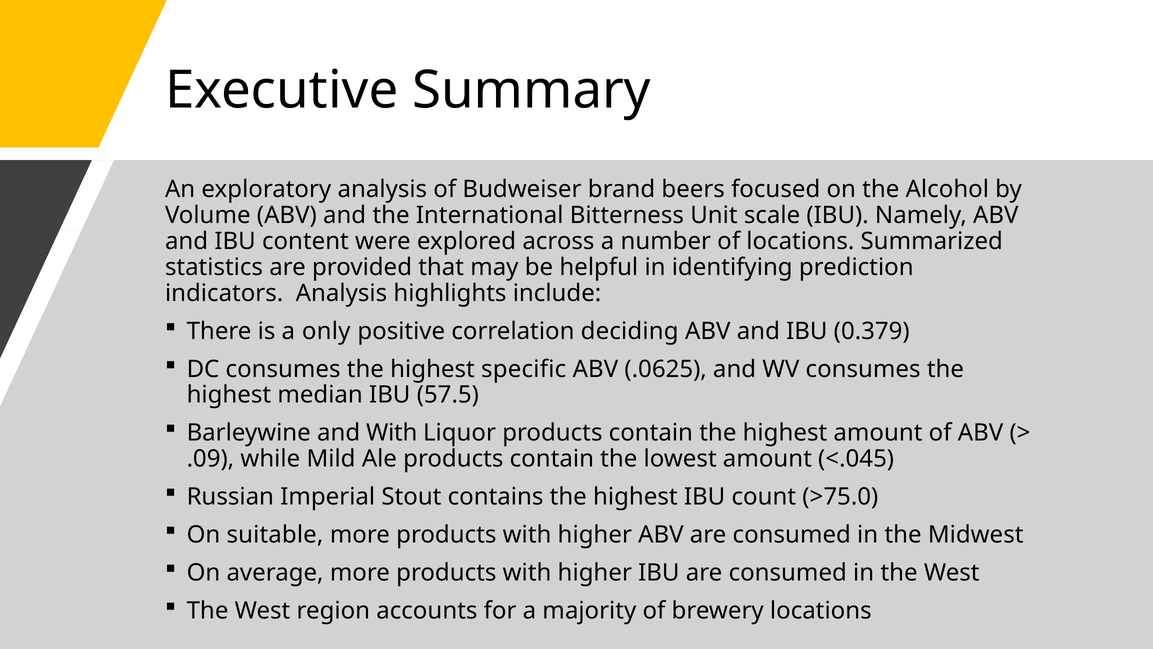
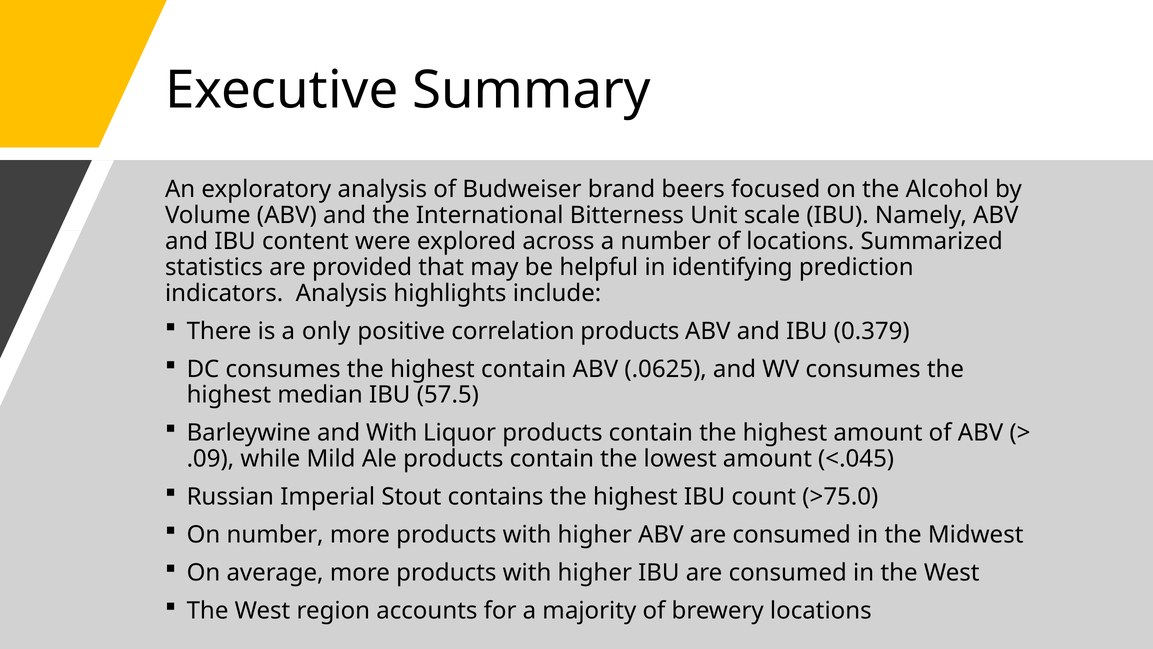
correlation deciding: deciding -> products (630, 331)
highest specific: specific -> contain (524, 369)
On suitable: suitable -> number (275, 535)
